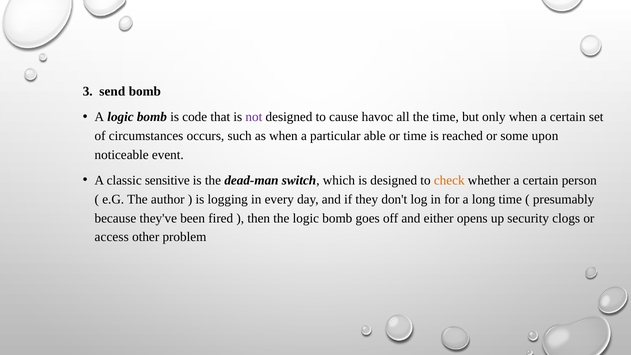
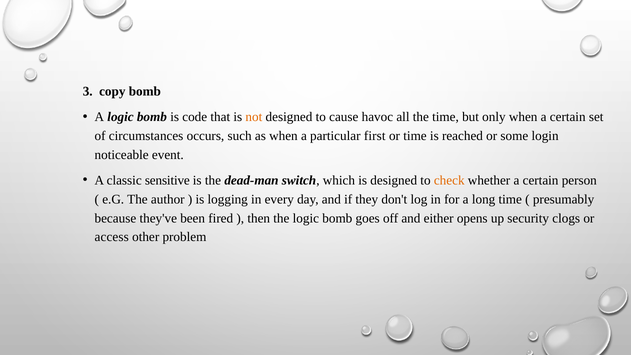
send: send -> copy (112, 91)
not colour: purple -> orange (254, 117)
able: able -> first (375, 136)
upon: upon -> login (545, 136)
